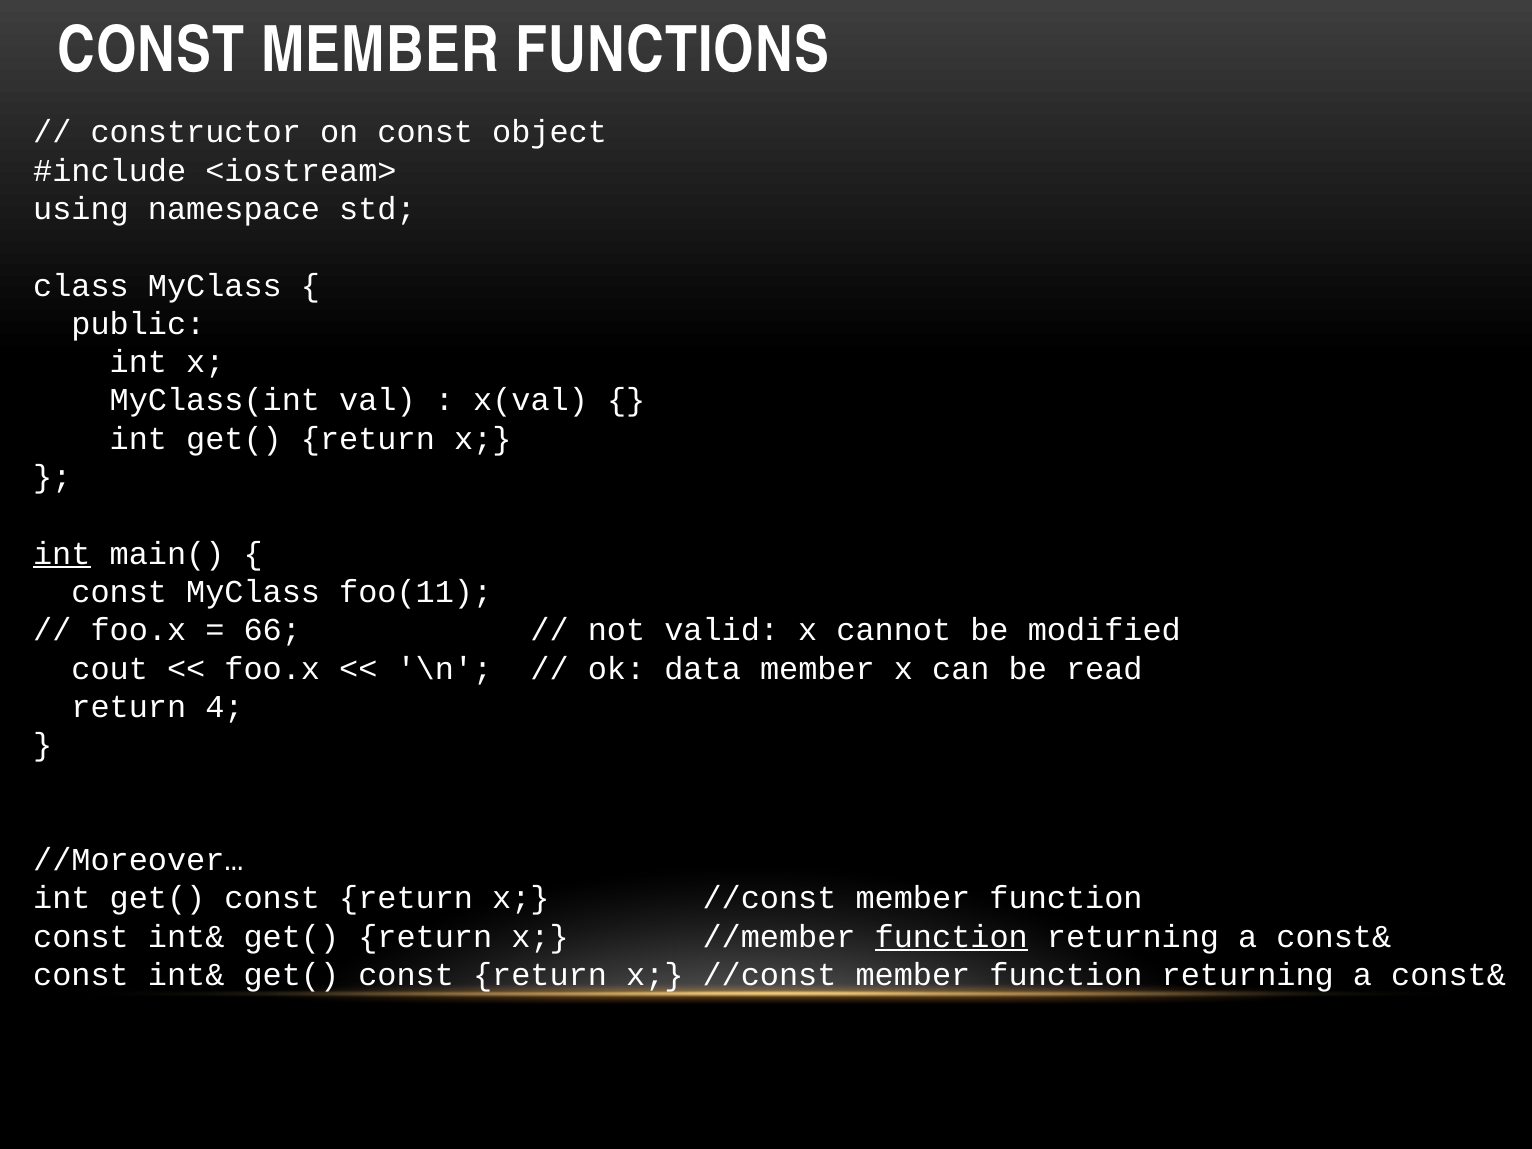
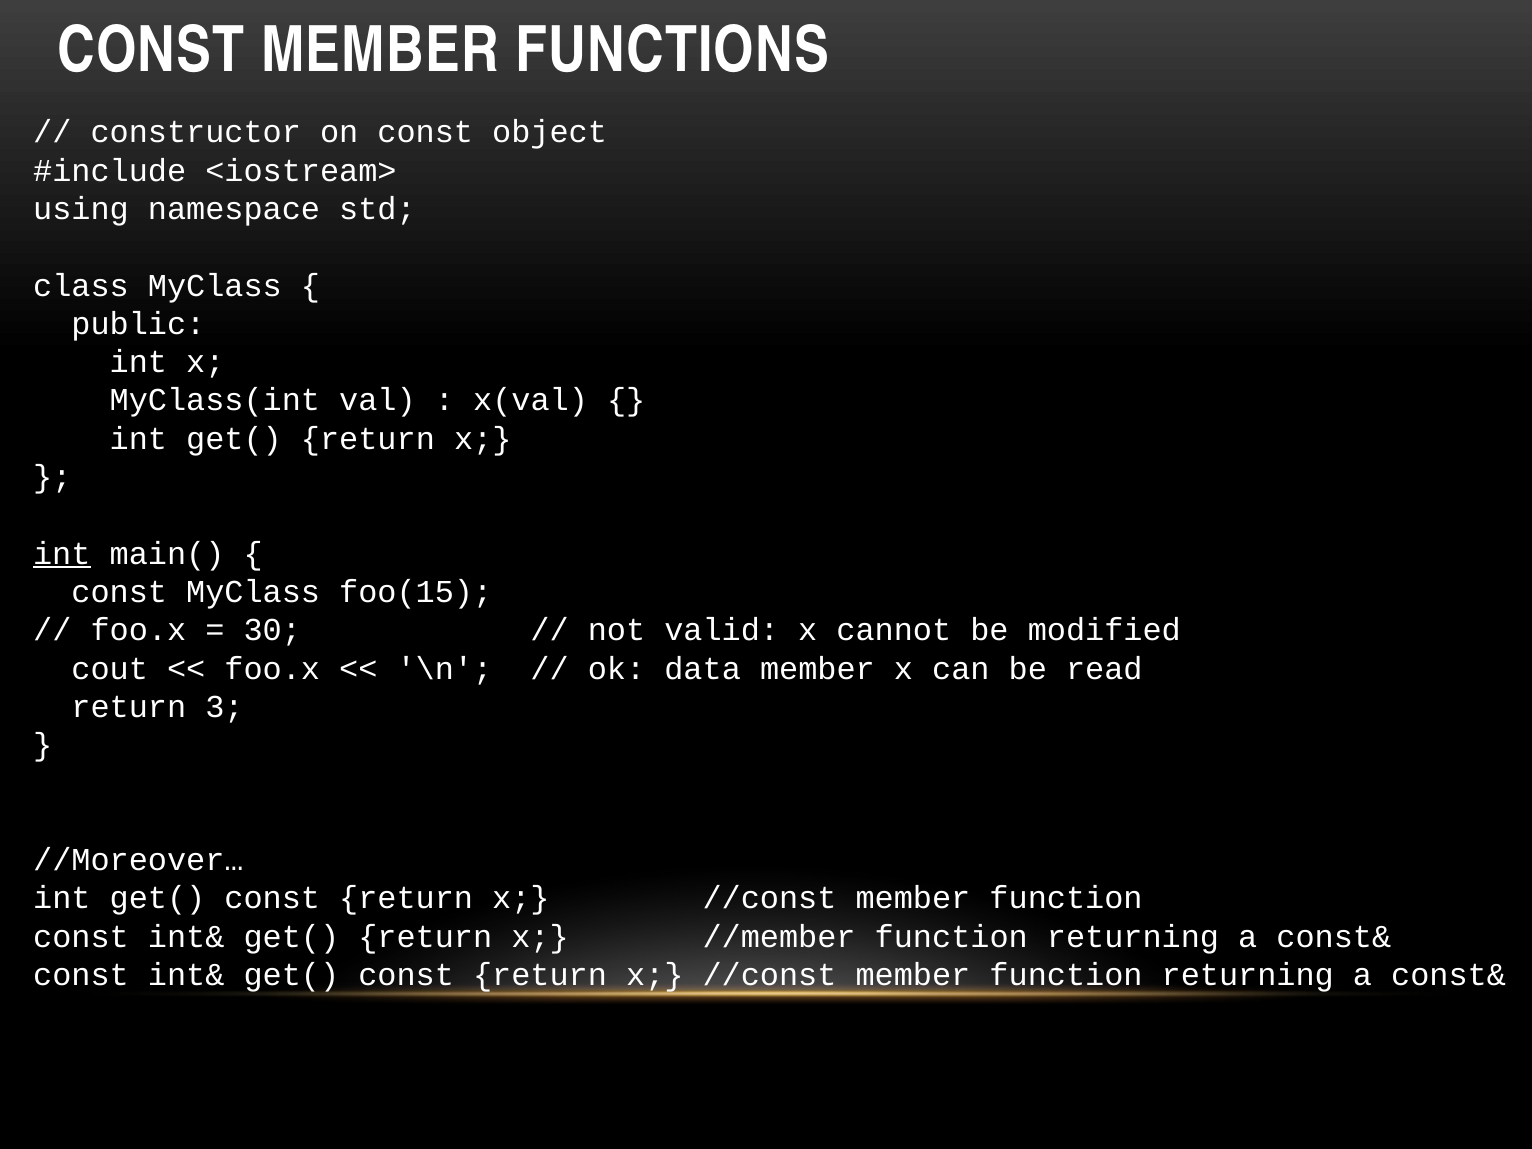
foo(11: foo(11 -> foo(15 (416, 592)
66: 66 -> 30 (272, 630)
4: 4 -> 3 (224, 707)
function underline: present -> none (951, 937)
